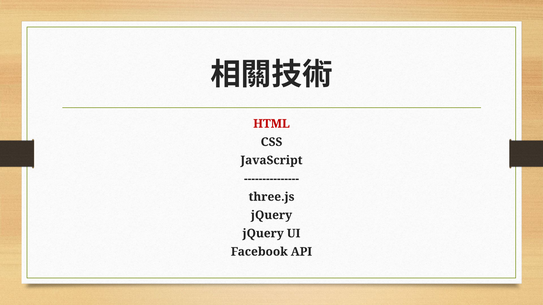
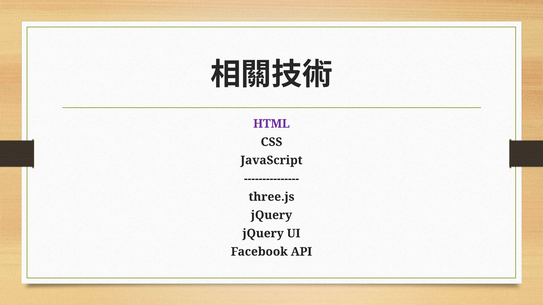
HTML colour: red -> purple (272, 124)
